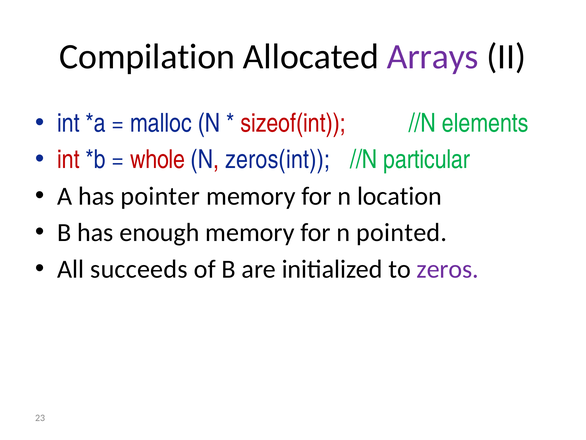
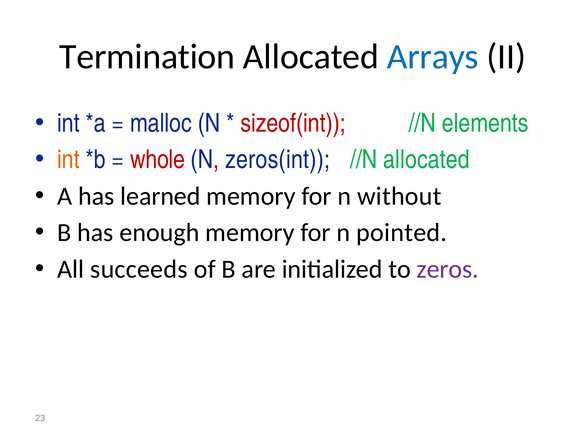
Compilation: Compilation -> Termination (147, 57)
Arrays colour: purple -> blue (433, 57)
int colour: red -> orange (68, 159)
//N particular: particular -> allocated (427, 159)
pointer: pointer -> learned (160, 196)
location: location -> without (399, 196)
